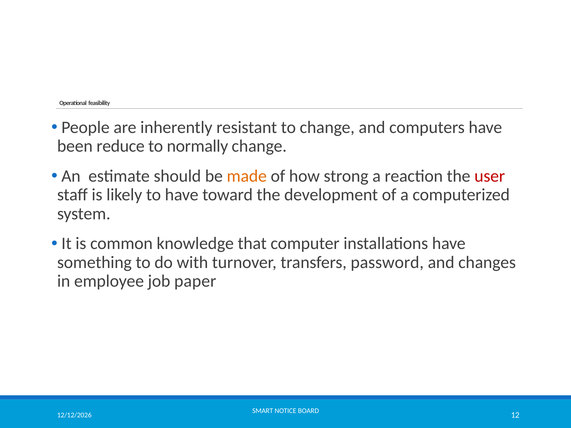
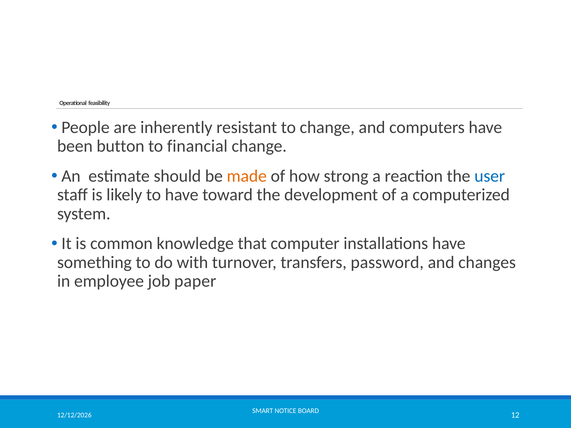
reduce: reduce -> button (121, 146)
normally: normally -> financial (197, 146)
user colour: red -> blue (490, 176)
